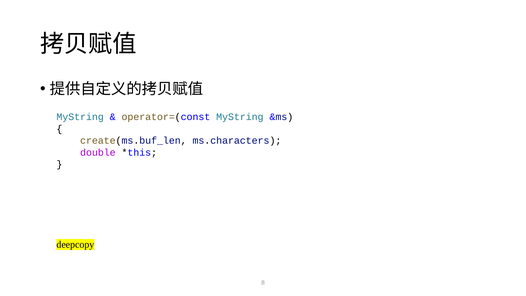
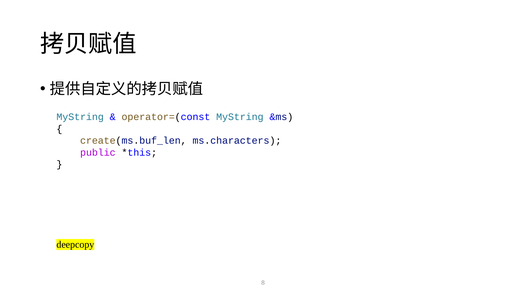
double: double -> public (98, 152)
